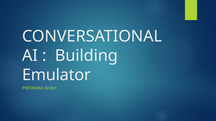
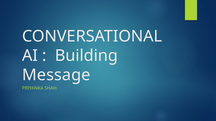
Emulator: Emulator -> Message (56, 75)
